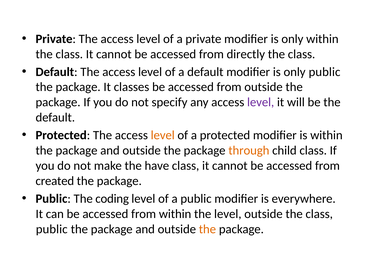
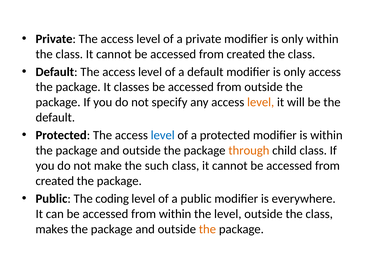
directly: directly -> created (246, 54)
only public: public -> access (325, 72)
level colour: purple -> orange (261, 102)
level colour: orange -> blue (163, 135)
have: have -> such (157, 166)
public: public -> makes (52, 229)
